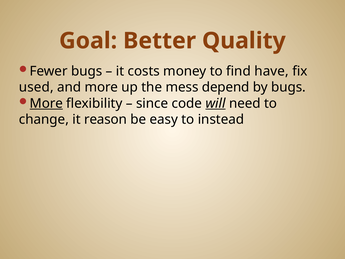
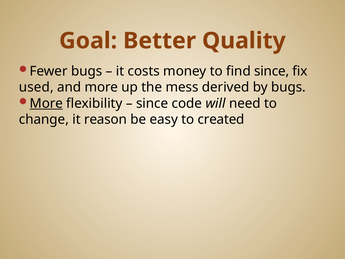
find have: have -> since (272, 71)
depend: depend -> derived (226, 87)
will underline: present -> none (216, 103)
instead: instead -> created (221, 119)
